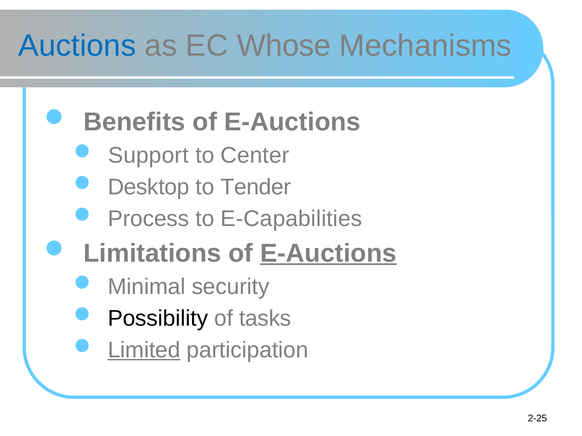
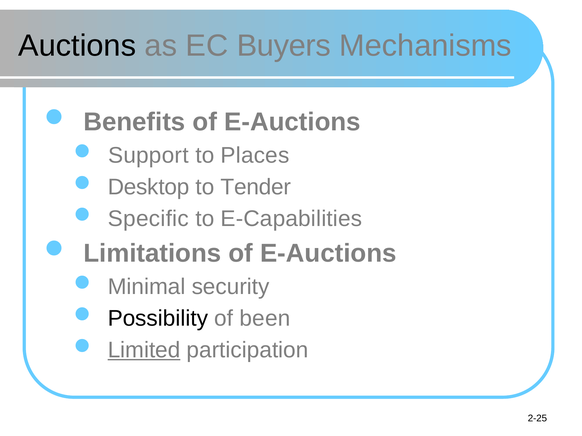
Auctions colour: blue -> black (77, 46)
Whose: Whose -> Buyers (284, 46)
Center: Center -> Places (255, 156)
Process: Process -> Specific (148, 219)
E-Auctions underline: present -> none (328, 253)
tasks: tasks -> been (265, 319)
